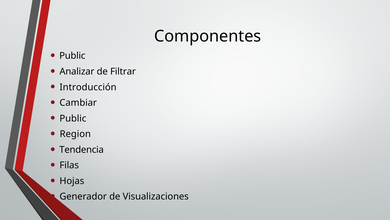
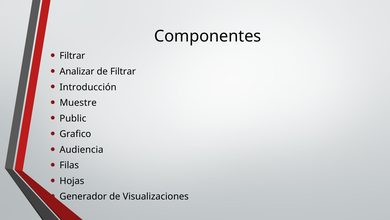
Public: Public -> Filtrar (72, 56)
Cambiar: Cambiar -> Muestre (78, 103)
Region: Region -> Grafico (75, 134)
Tendencia: Tendencia -> Audiencia (81, 149)
